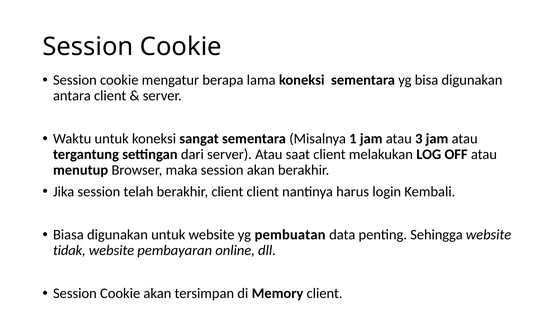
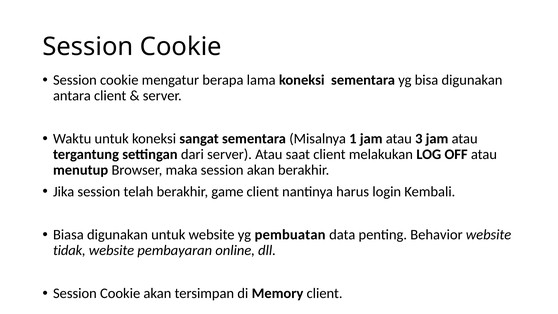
berakhir client: client -> game (227, 192)
Sehingga: Sehingga -> Behavior (436, 235)
